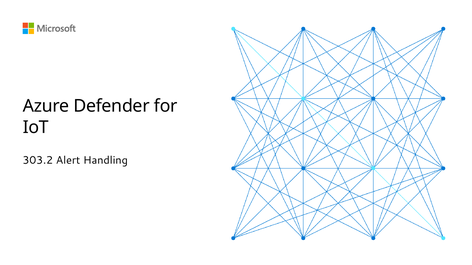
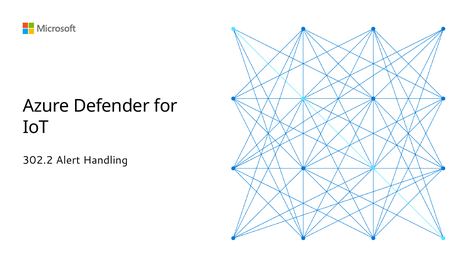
303.2: 303.2 -> 302.2 (38, 161)
